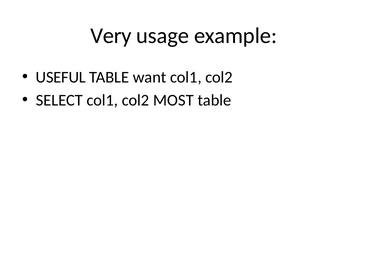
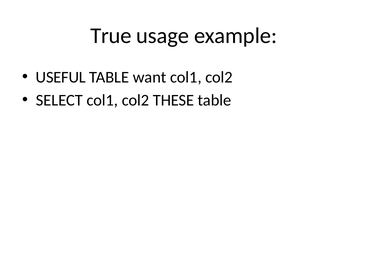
Very: Very -> True (111, 36)
MOST: MOST -> THESE (174, 100)
